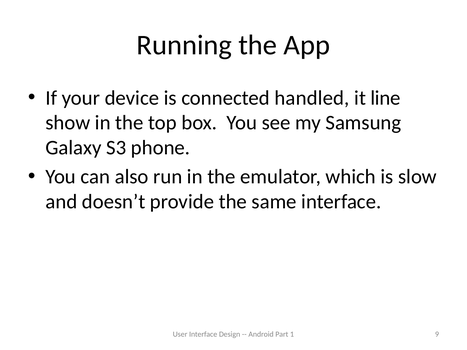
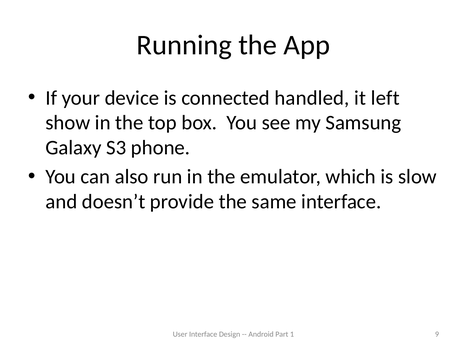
line: line -> left (385, 98)
